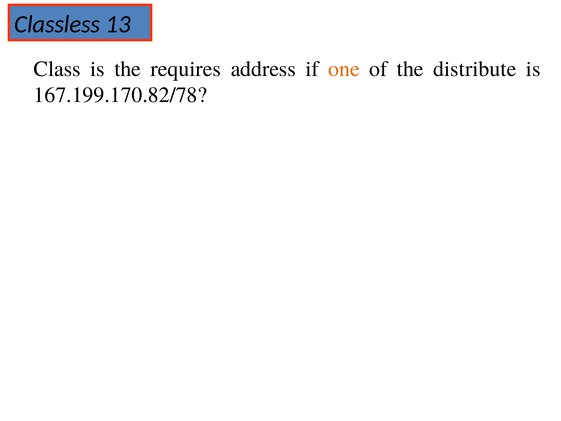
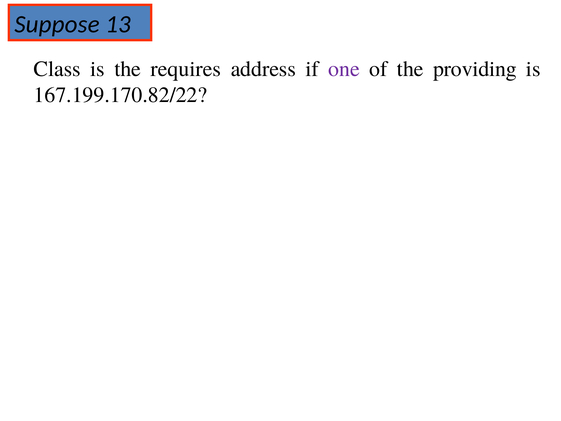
Classless: Classless -> Suppose (57, 24)
one colour: orange -> purple (344, 69)
distribute: distribute -> providing (475, 69)
167.199.170.82/78: 167.199.170.82/78 -> 167.199.170.82/22 (120, 95)
